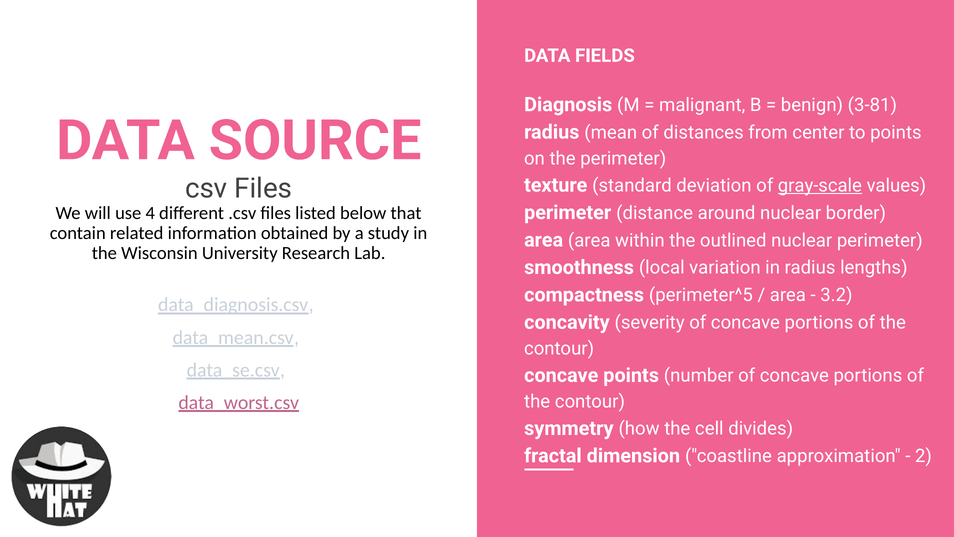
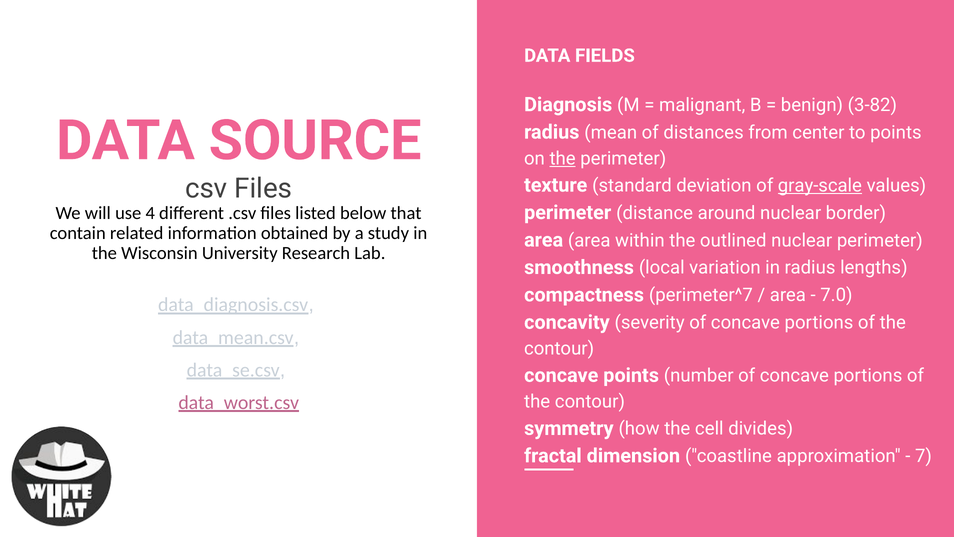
3-81: 3-81 -> 3-82 (872, 105)
the underline: none -> present (563, 158)
perimeter^5: perimeter^5 -> perimeter^7 (701, 295)
3.2: 3.2 -> 7.0 (836, 295)
2: 2 -> 7 (923, 456)
